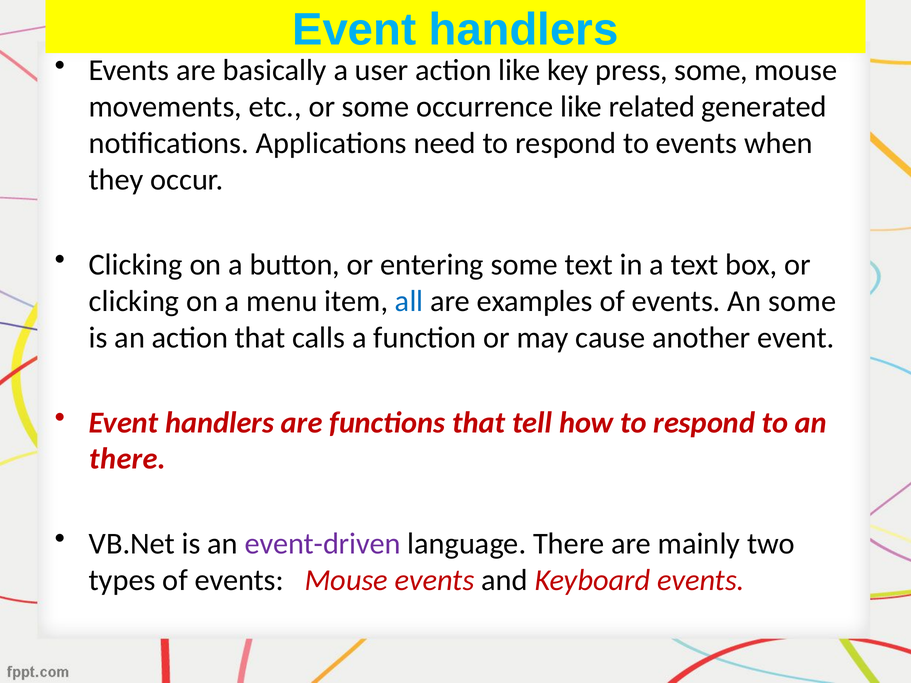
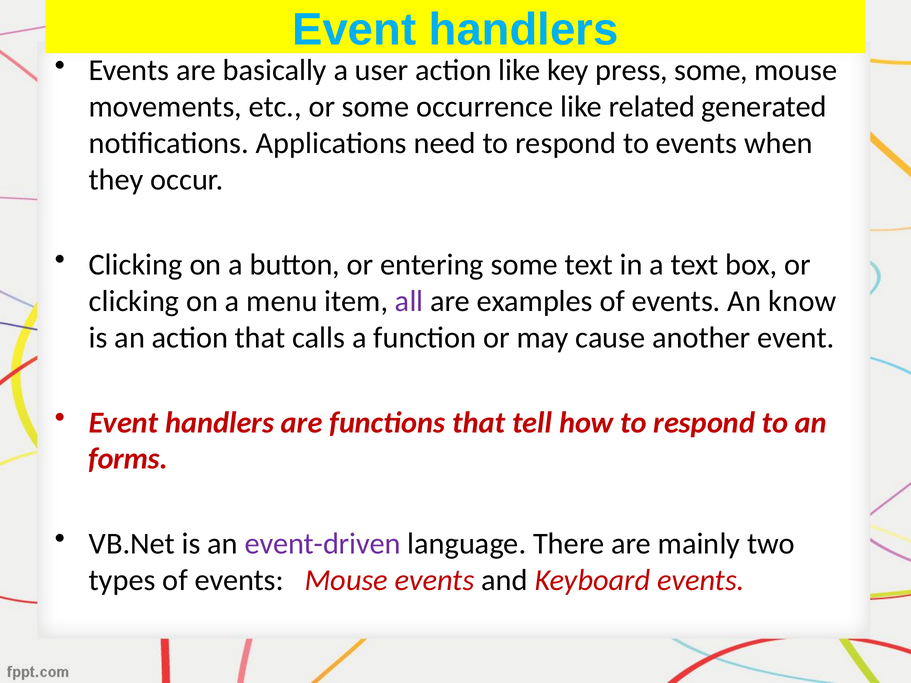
all colour: blue -> purple (409, 301)
An some: some -> know (802, 301)
there: there -> forms (128, 459)
